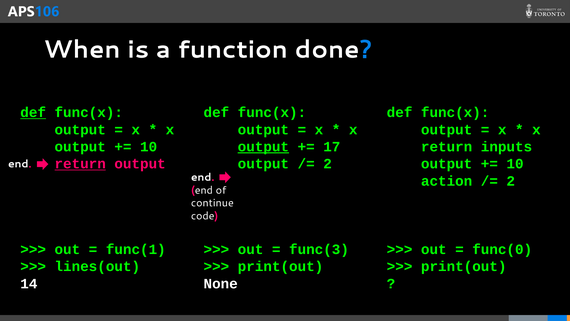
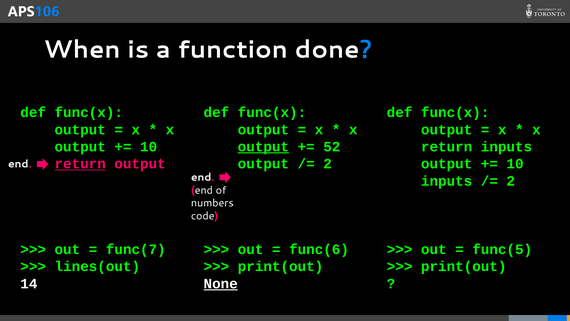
def underline: present -> none (33, 112)
17: 17 -> 52 (332, 147)
action: action -> inputs (447, 181)
continue: continue -> numbers (212, 203)
func(1: func(1 -> func(7 (136, 249)
func(3: func(3 -> func(6 (319, 249)
func(0: func(0 -> func(5 (502, 249)
None underline: none -> present (221, 283)
